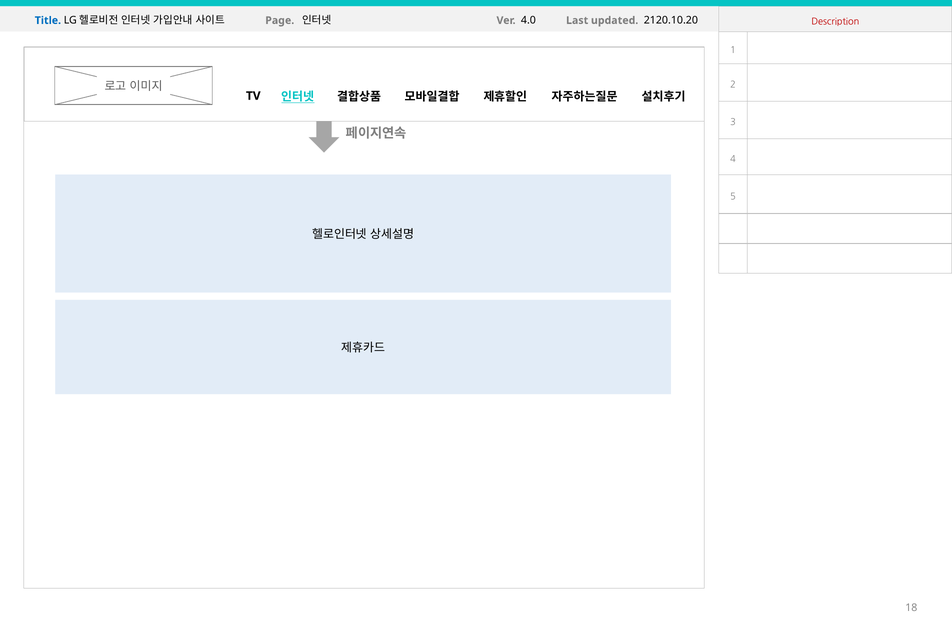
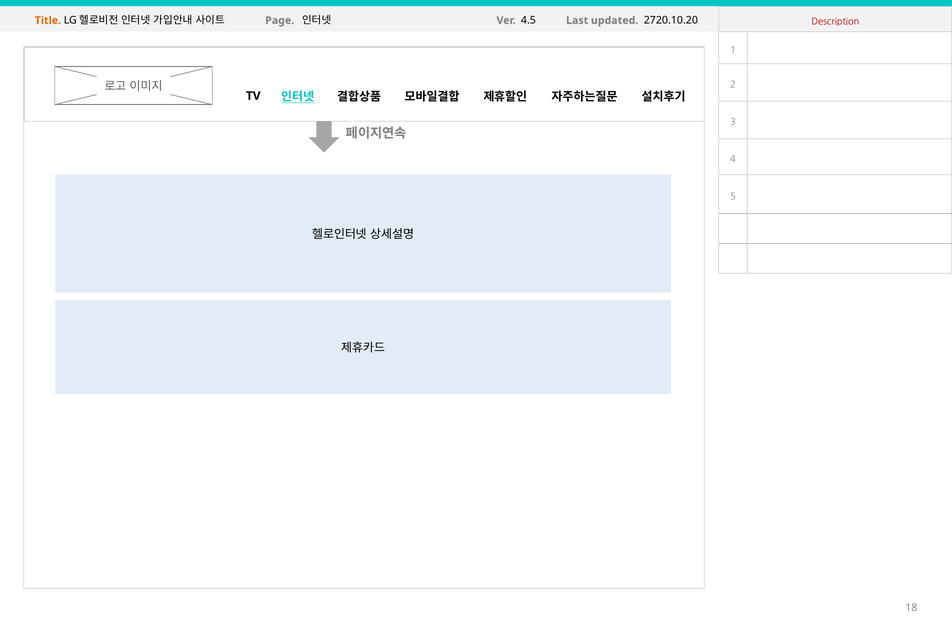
Title colour: blue -> orange (48, 20)
4.0: 4.0 -> 4.5 (528, 20)
2120.10.20: 2120.10.20 -> 2720.10.20 (671, 20)
